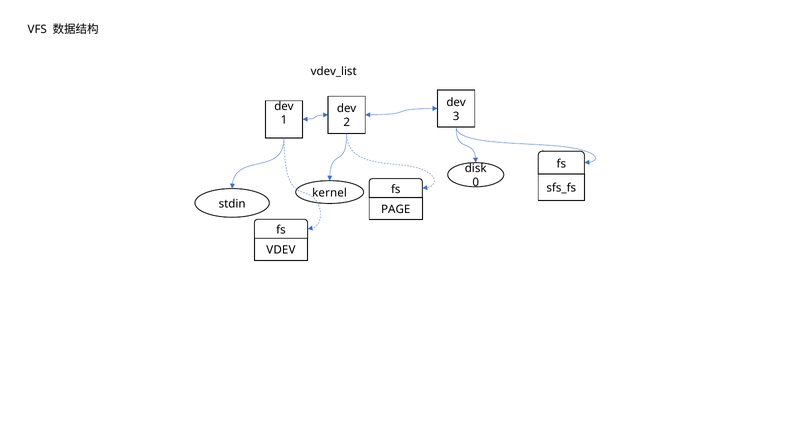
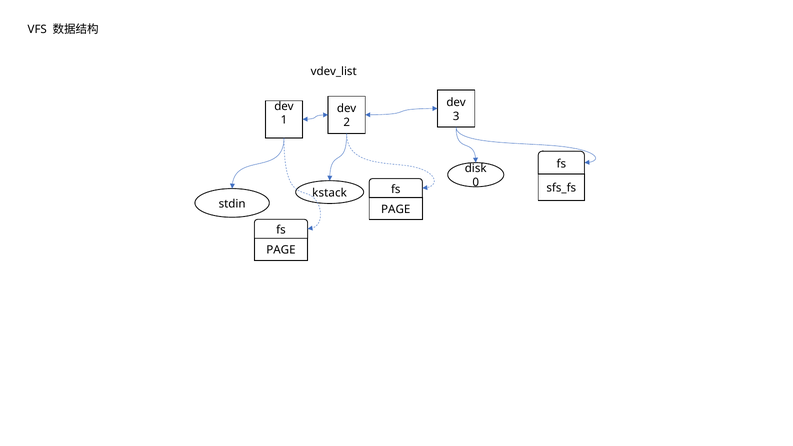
kernel: kernel -> kstack (330, 193)
VDEV: VDEV -> PAGE (281, 250)
